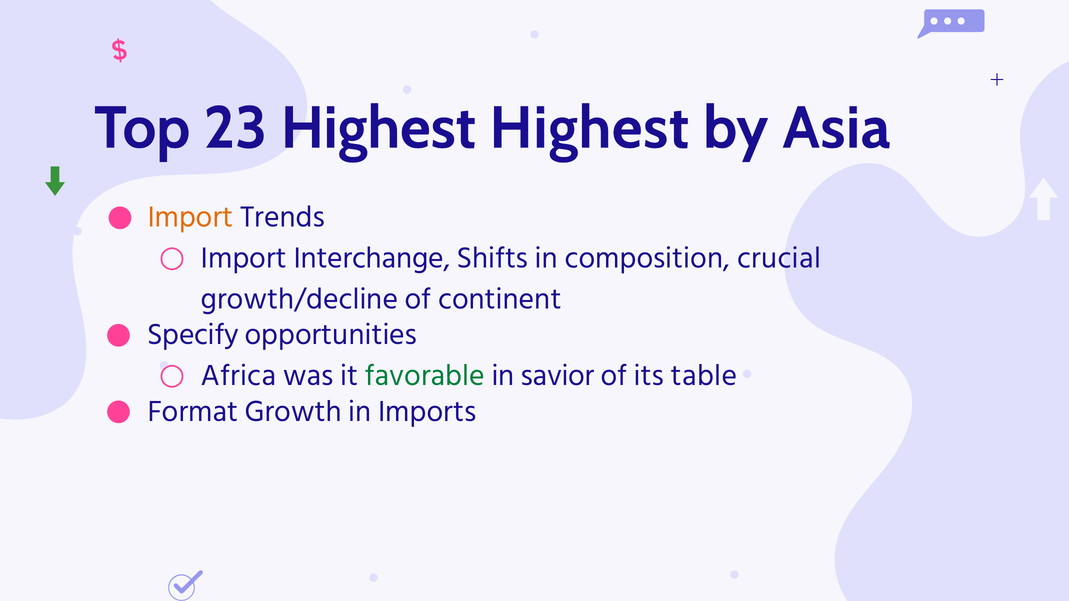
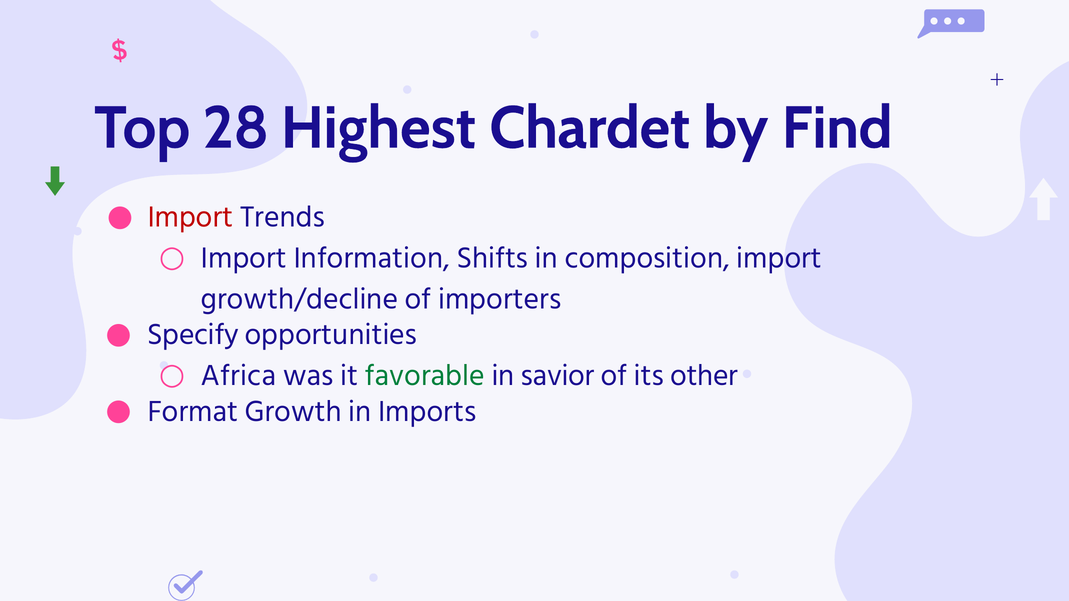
23: 23 -> 28 (236, 128)
Highest Highest: Highest -> Chardet (590, 128)
Asia: Asia -> Find (837, 128)
Import colour: orange -> red (190, 217)
Interchange: Interchange -> Information (372, 258)
composition crucial: crucial -> import (779, 258)
continent: continent -> importers (500, 299)
table: table -> other (704, 376)
